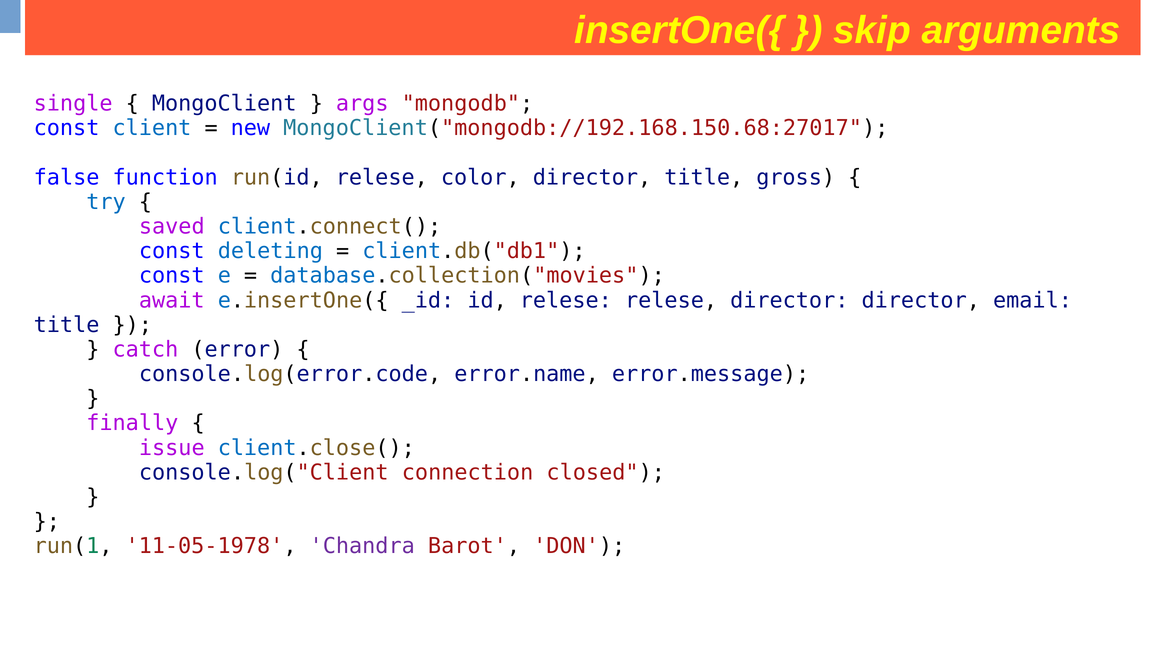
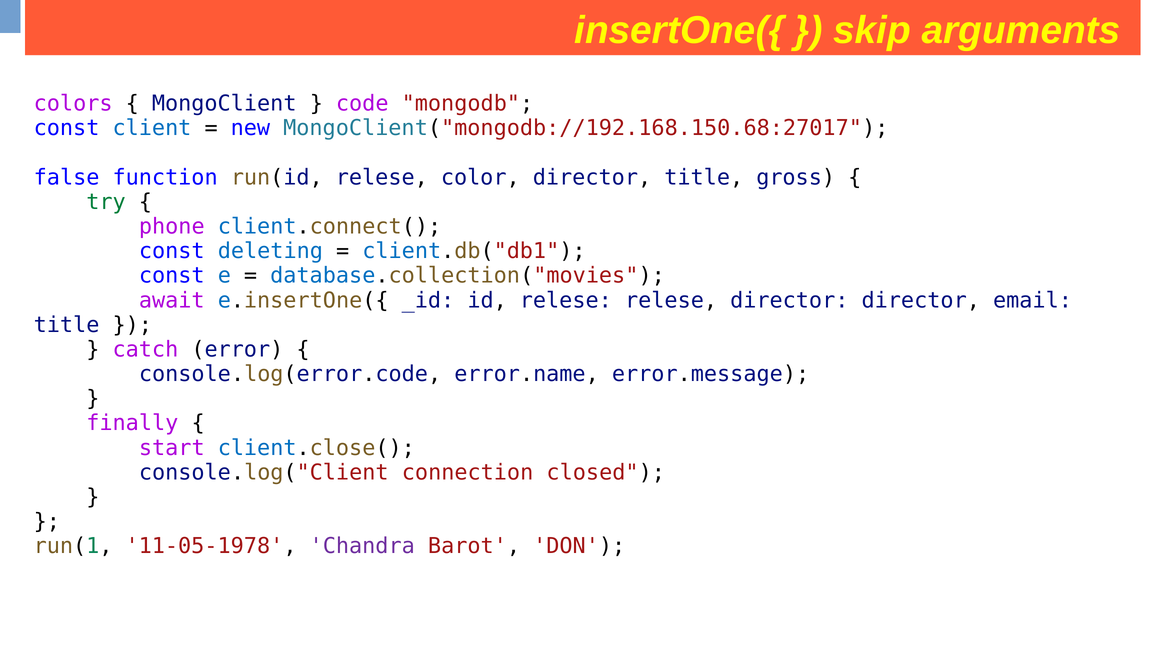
single: single -> colors (73, 104)
args: args -> code (362, 104)
try colour: blue -> green (106, 202)
saved: saved -> phone (172, 227)
issue: issue -> start (172, 448)
